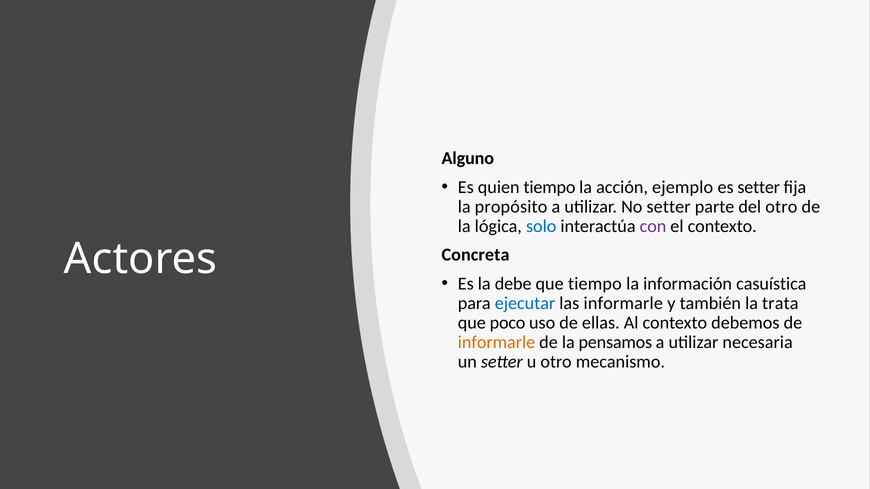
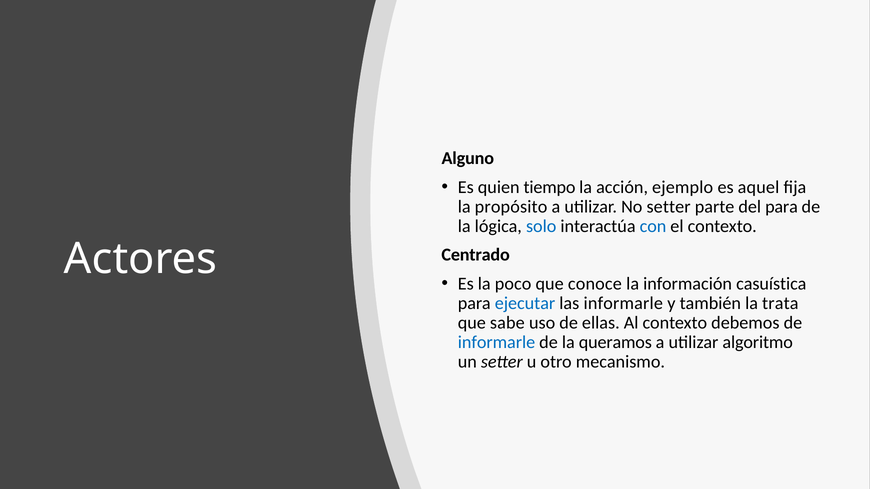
es setter: setter -> aquel (759, 187)
del otro: otro -> para (781, 207)
con colour: purple -> blue (653, 226)
Concreta: Concreta -> Centrado (476, 255)
debe: debe -> poco (513, 284)
que tiempo: tiempo -> conoce (595, 284)
poco: poco -> sabe (507, 323)
informarle colour: orange -> blue (496, 343)
pensamos: pensamos -> queramos (615, 343)
necesaria: necesaria -> algoritmo (758, 343)
